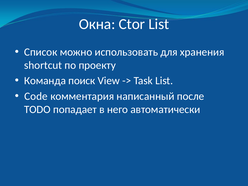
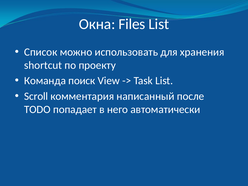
Ctor: Ctor -> Files (132, 24)
Code: Code -> Scroll (36, 96)
